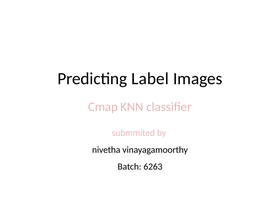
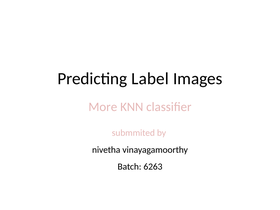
Cmap: Cmap -> More (103, 107)
